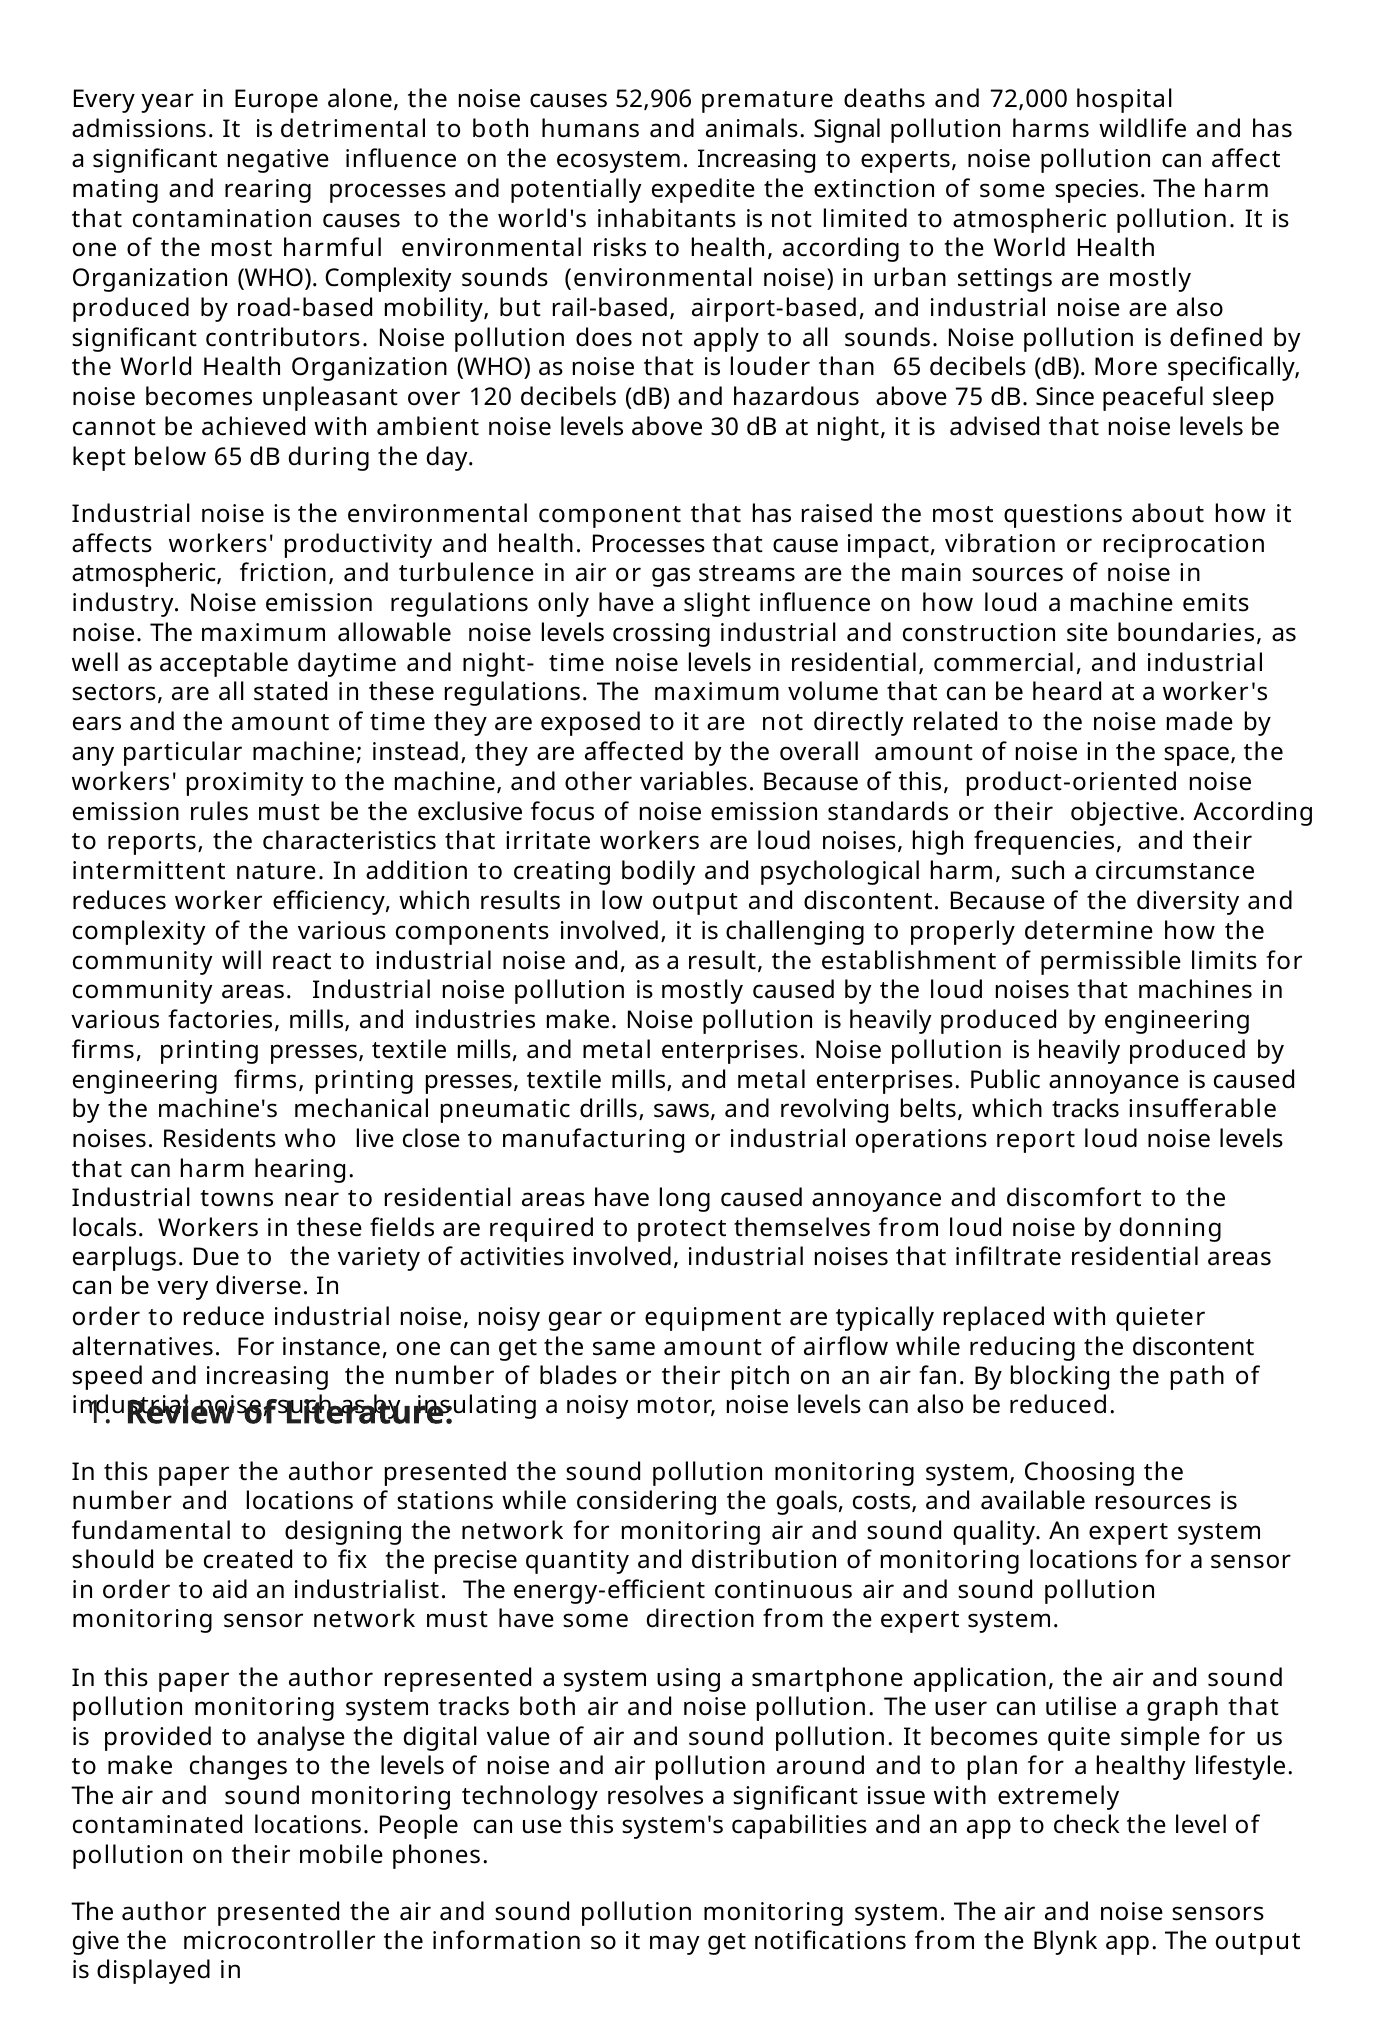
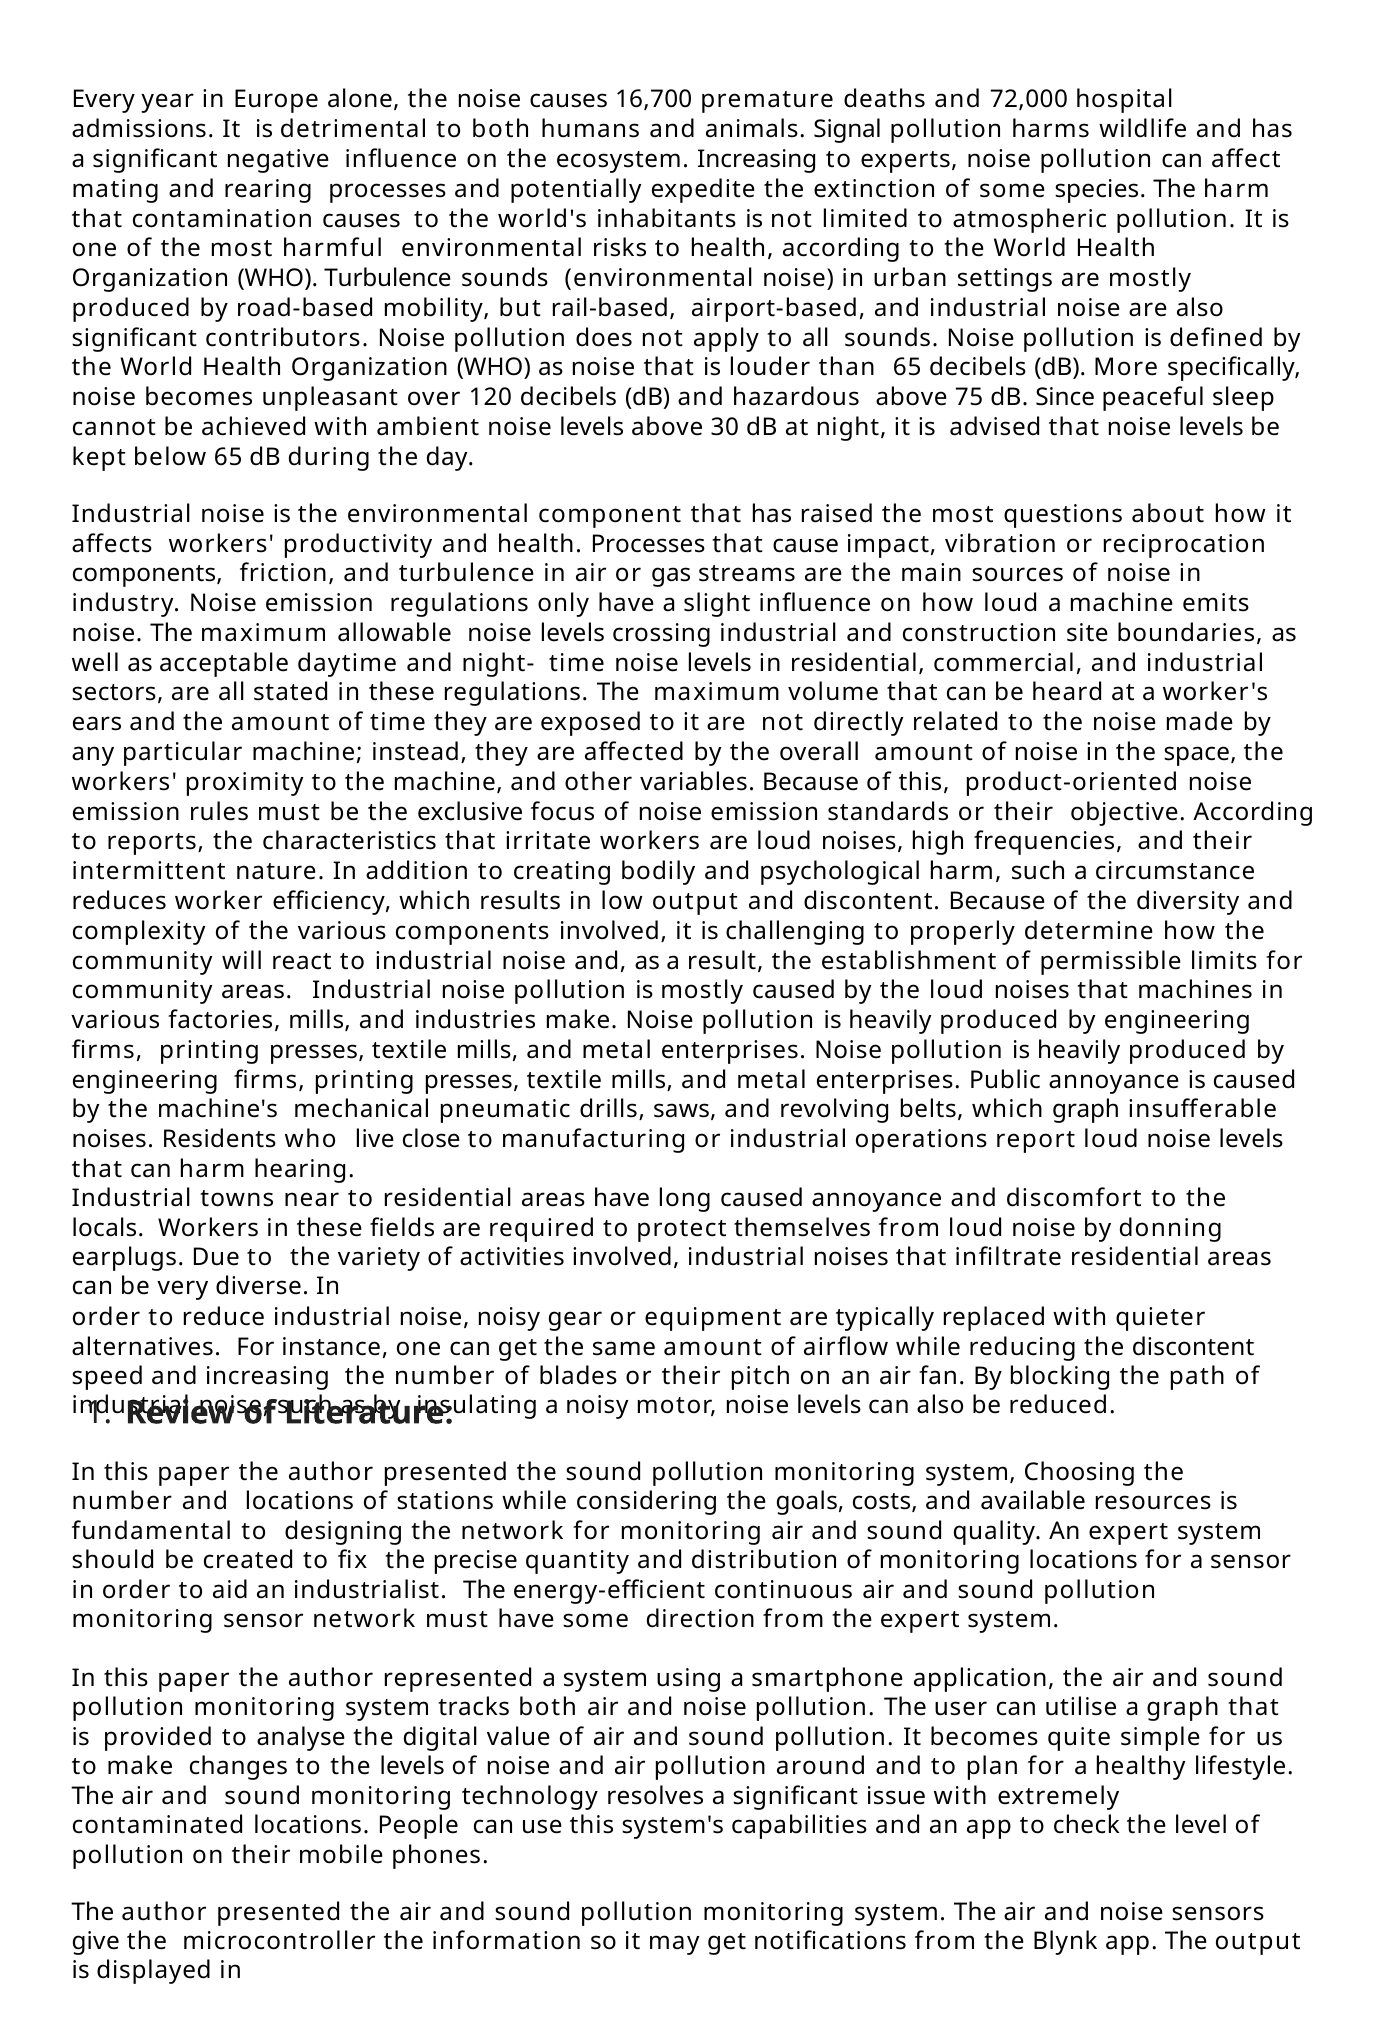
52,906: 52,906 -> 16,700 (654, 100)
WHO Complexity: Complexity -> Turbulence (388, 279)
atmospheric: atmospheric -> components (147, 574)
which tracks: tracks -> graph (1086, 1110)
